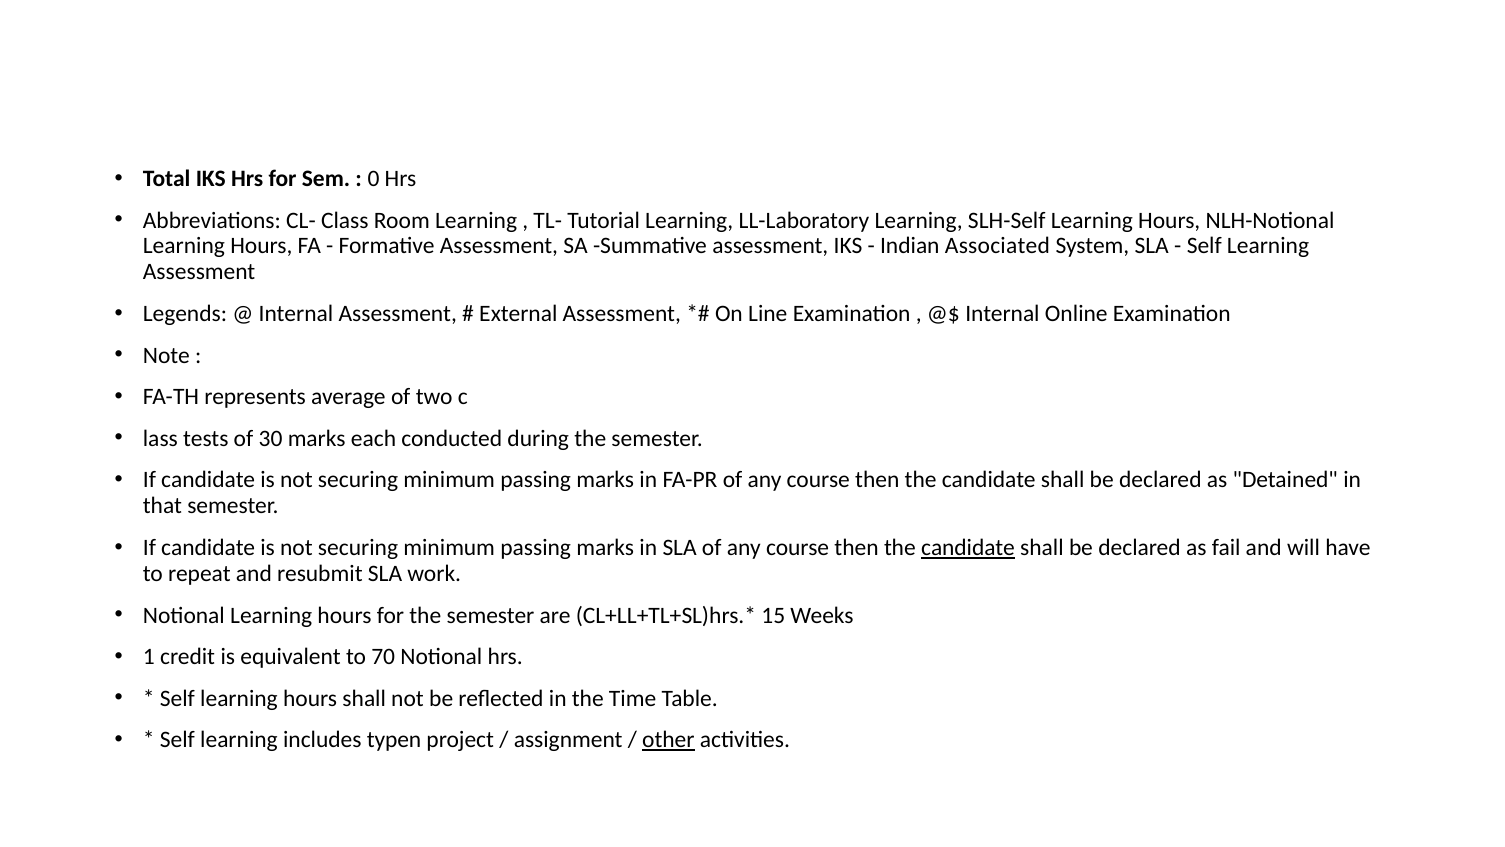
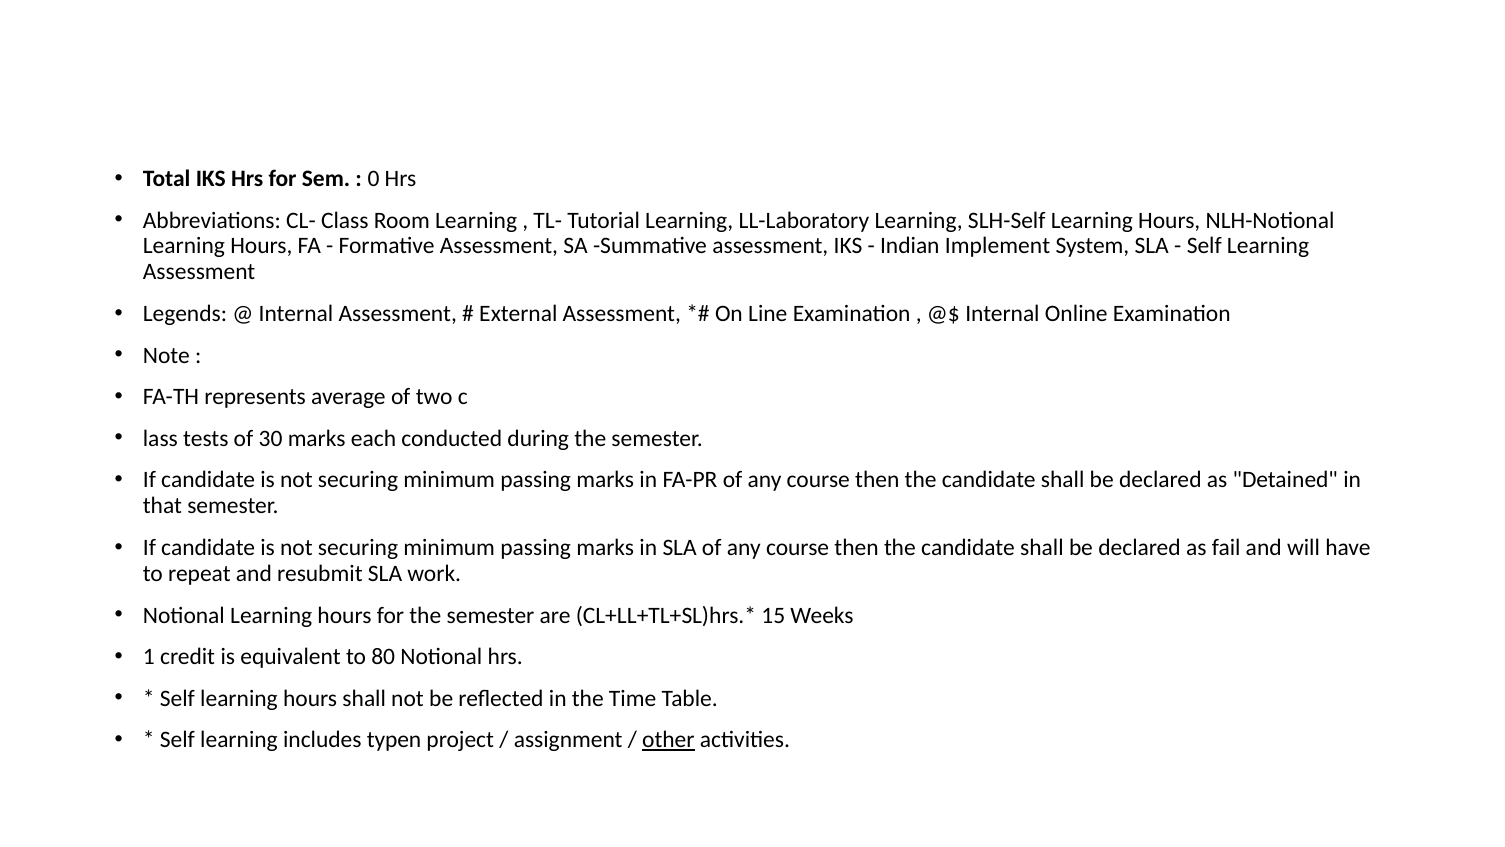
Associated: Associated -> Implement (998, 246)
candidate underline: present -> none (968, 547)
70: 70 -> 80 (383, 657)
